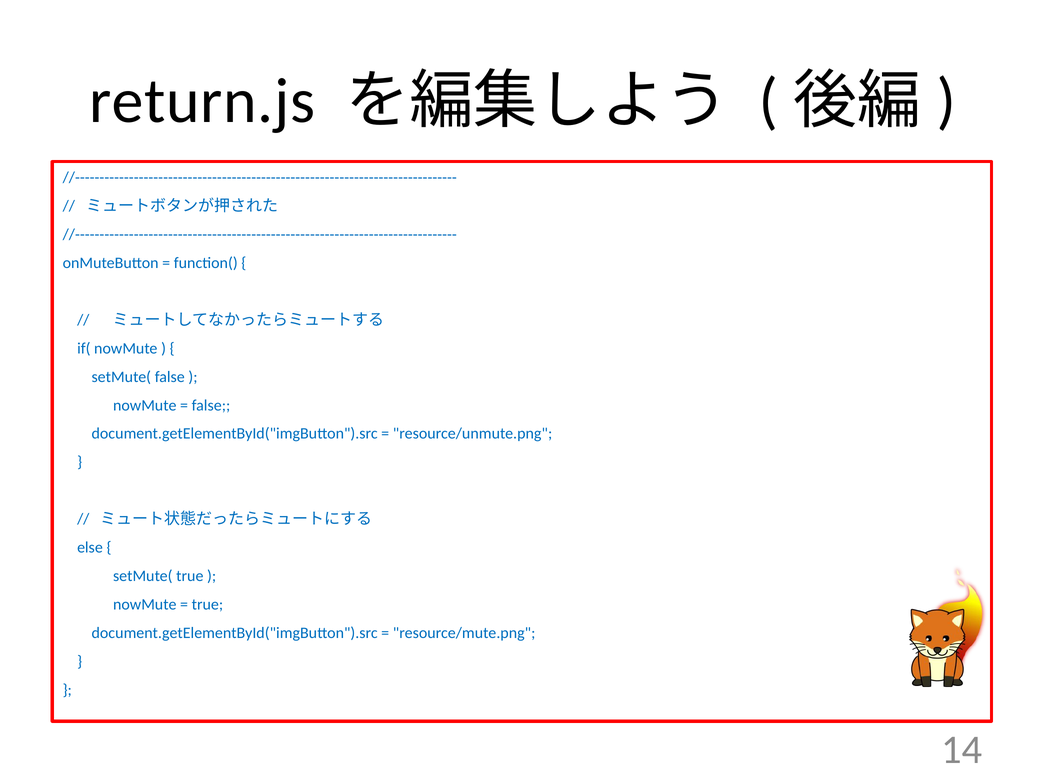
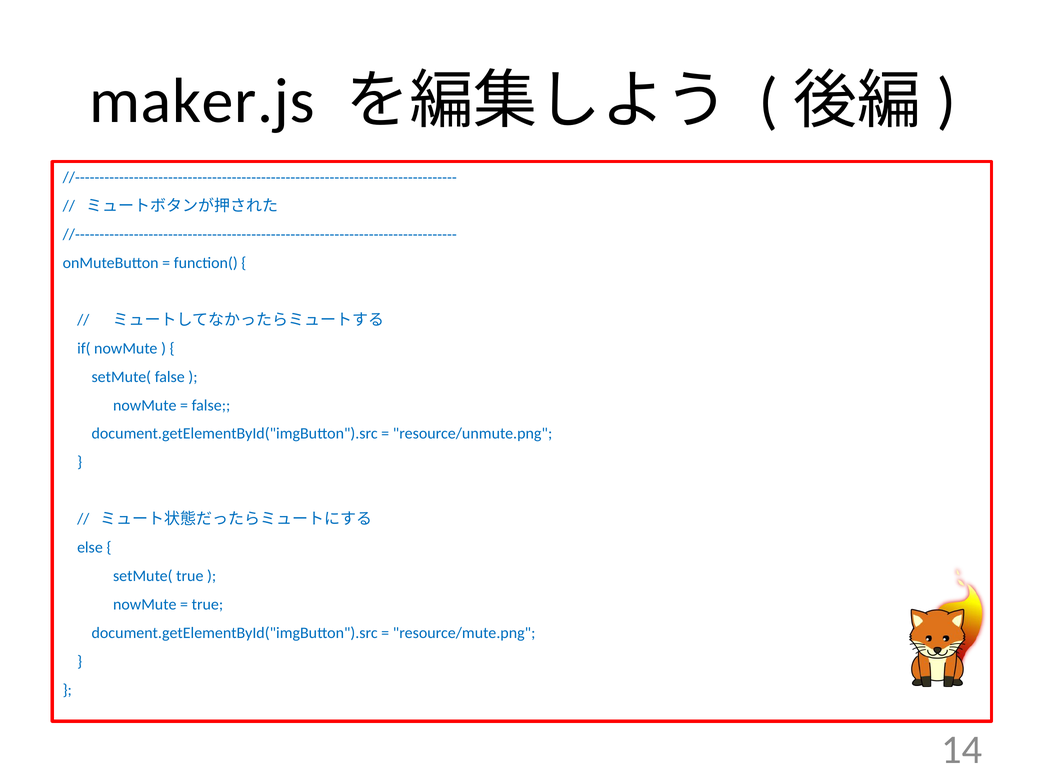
return.js: return.js -> maker.js (202, 101)
